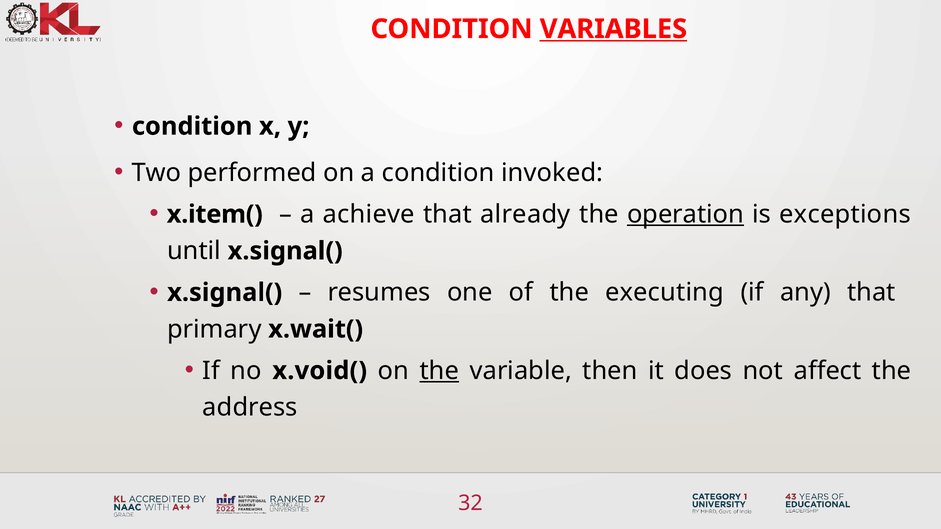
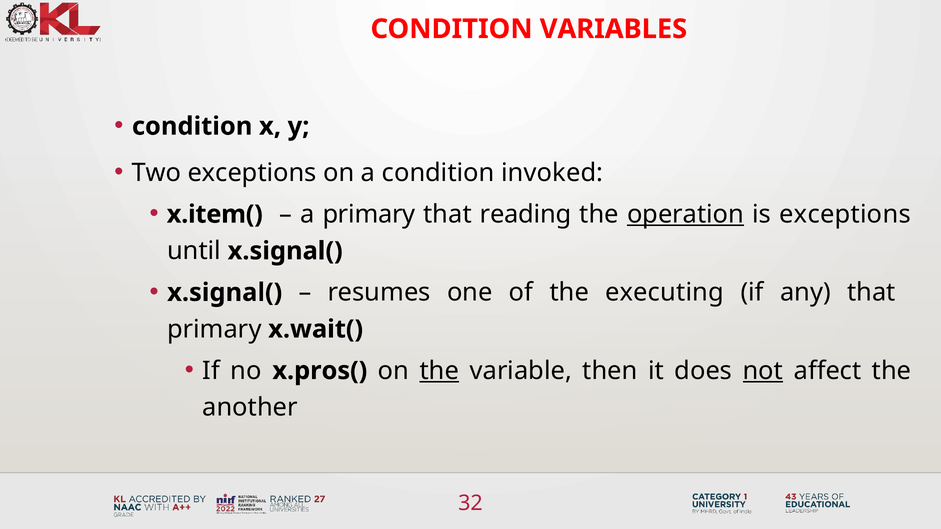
VARIABLES underline: present -> none (613, 29)
Two performed: performed -> exceptions (252, 173)
a achieve: achieve -> primary (369, 214)
already: already -> reading (526, 214)
x.void(: x.void( -> x.pros( (320, 371)
not underline: none -> present (763, 371)
address: address -> another (250, 408)
